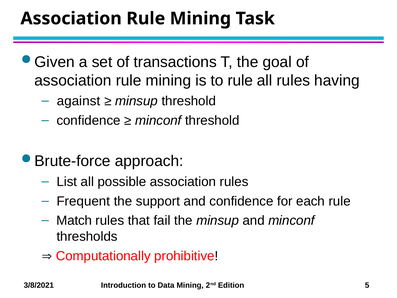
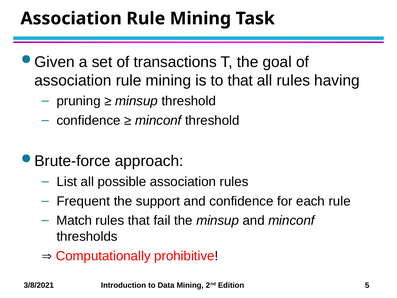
to rule: rule -> that (240, 80)
against: against -> pruning (79, 101)
